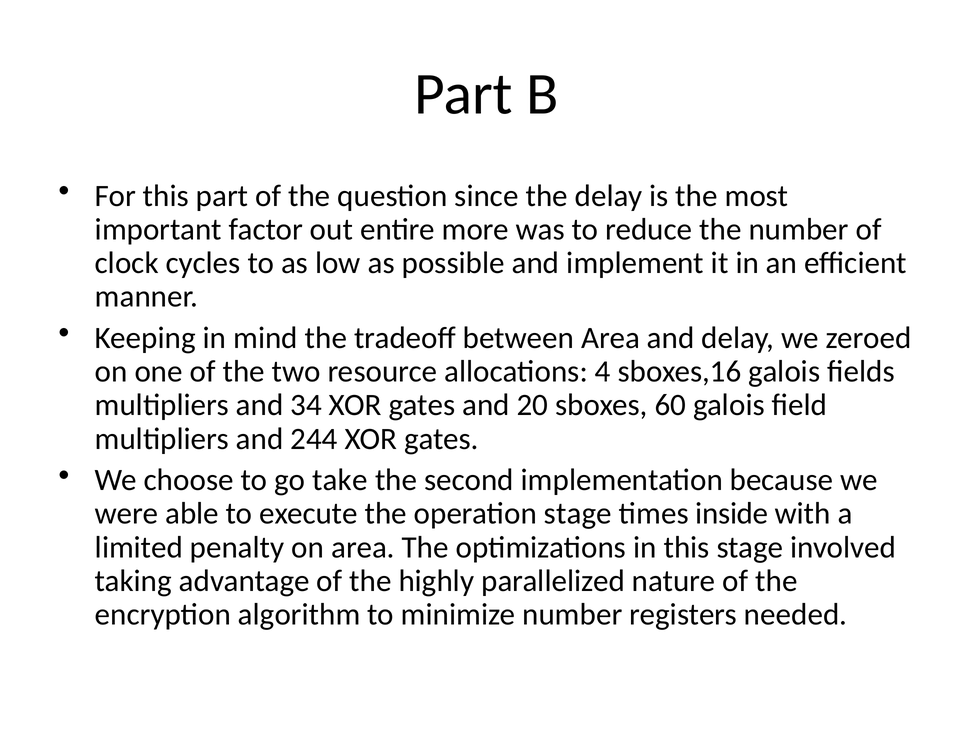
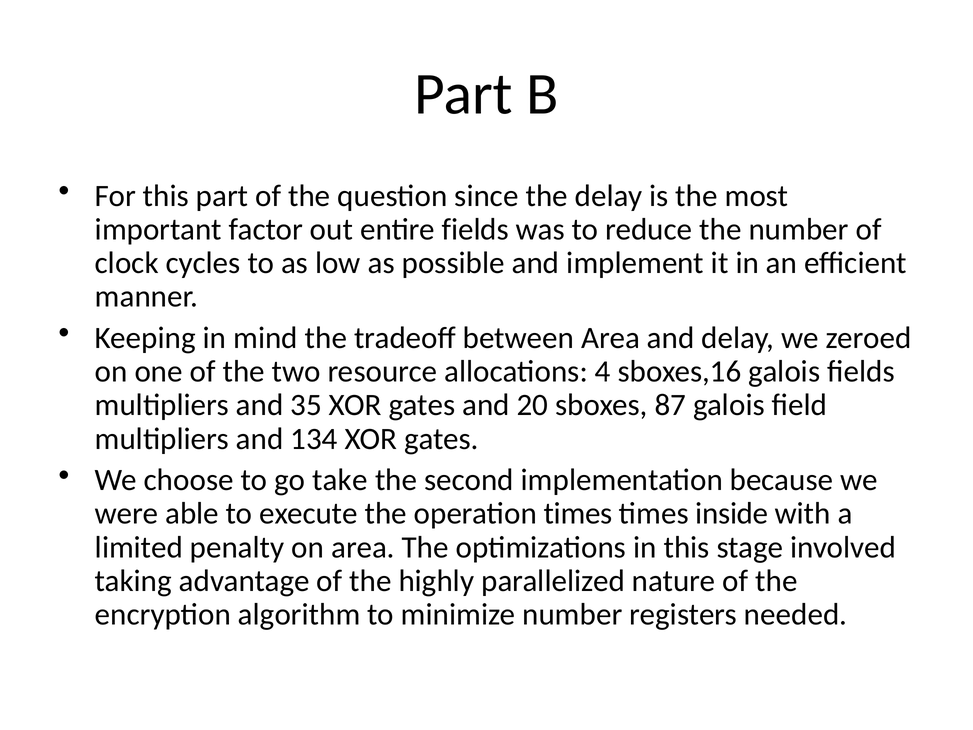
entire more: more -> fields (475, 230)
34: 34 -> 35 (306, 405)
60: 60 -> 87 (670, 405)
244: 244 -> 134 (314, 439)
operation stage: stage -> times (578, 514)
